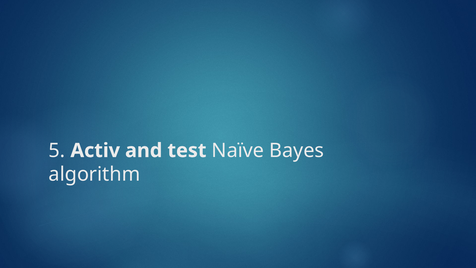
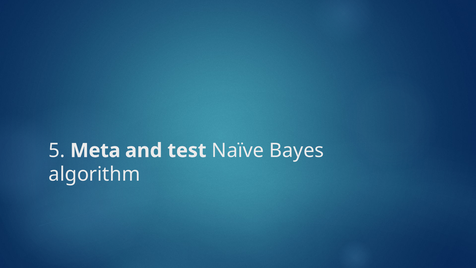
Activ: Activ -> Meta (95, 150)
